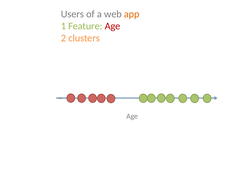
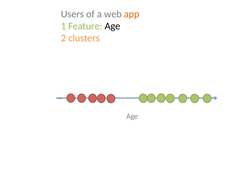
Age colour: red -> black (113, 26)
